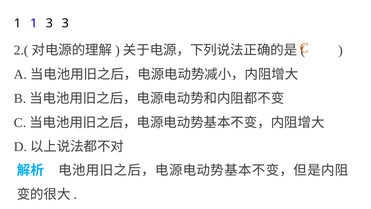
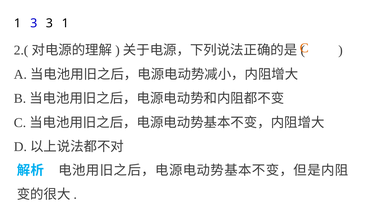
1 1: 1 -> 3 (34, 23)
3 3: 3 -> 1 (65, 23)
